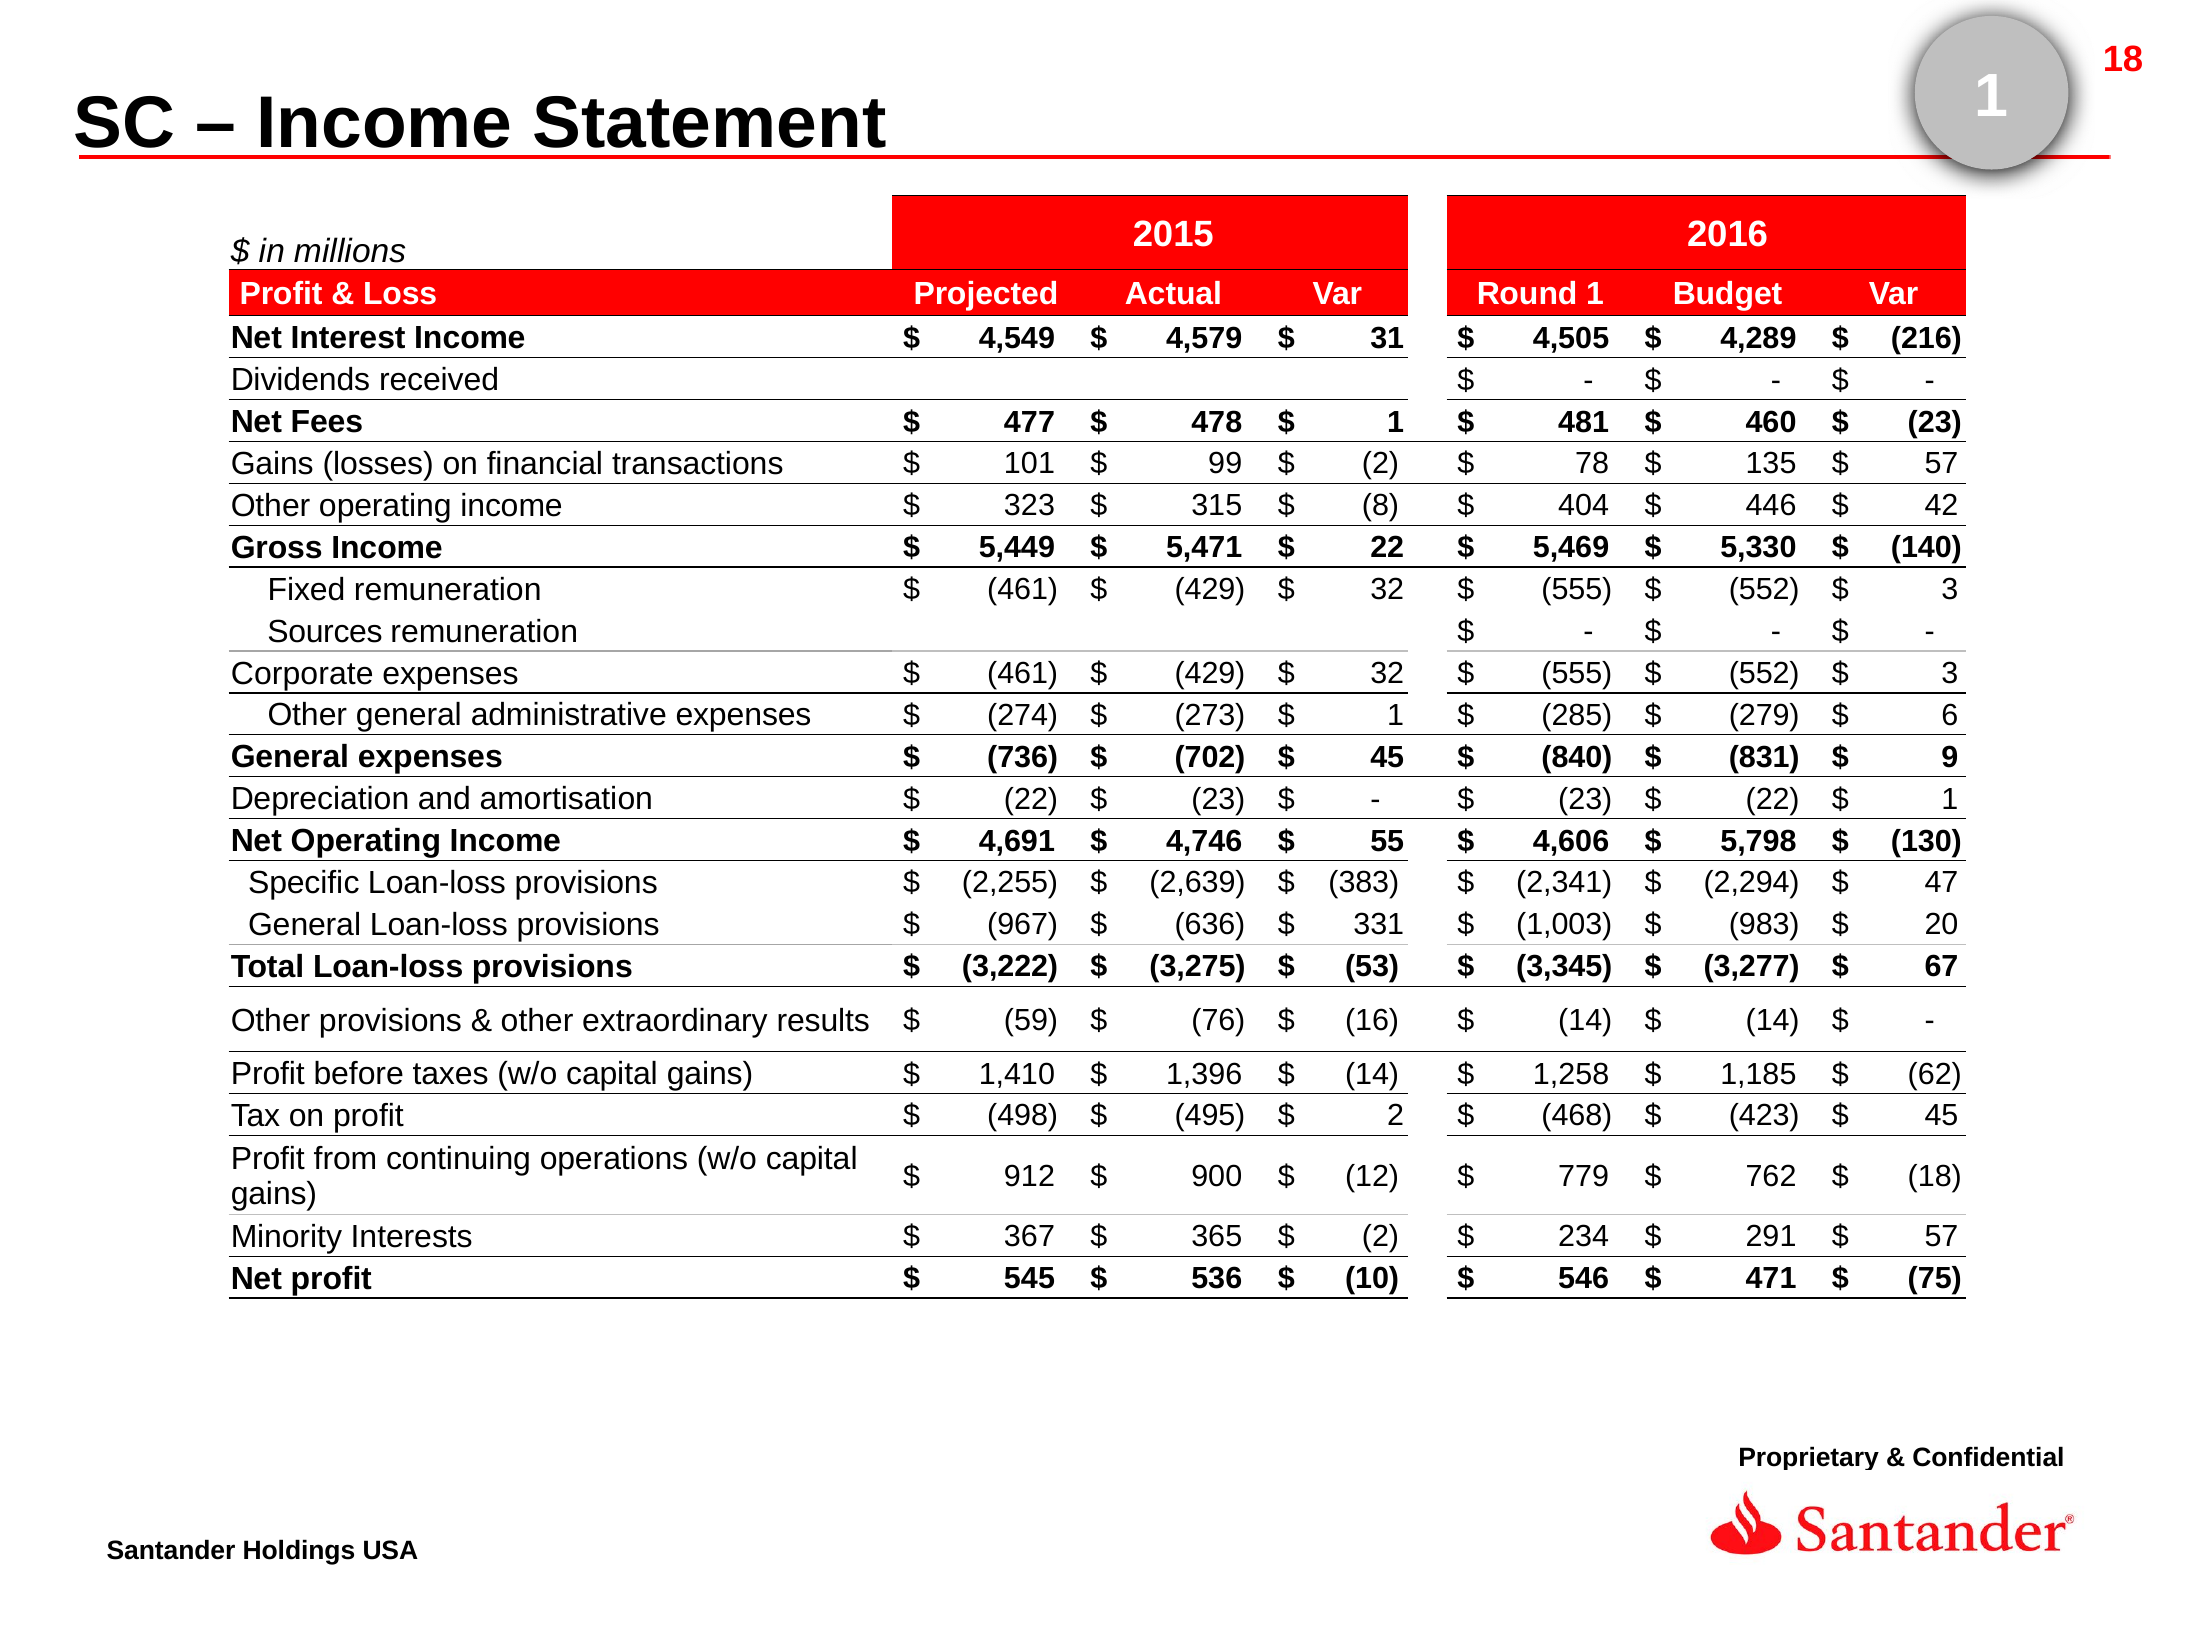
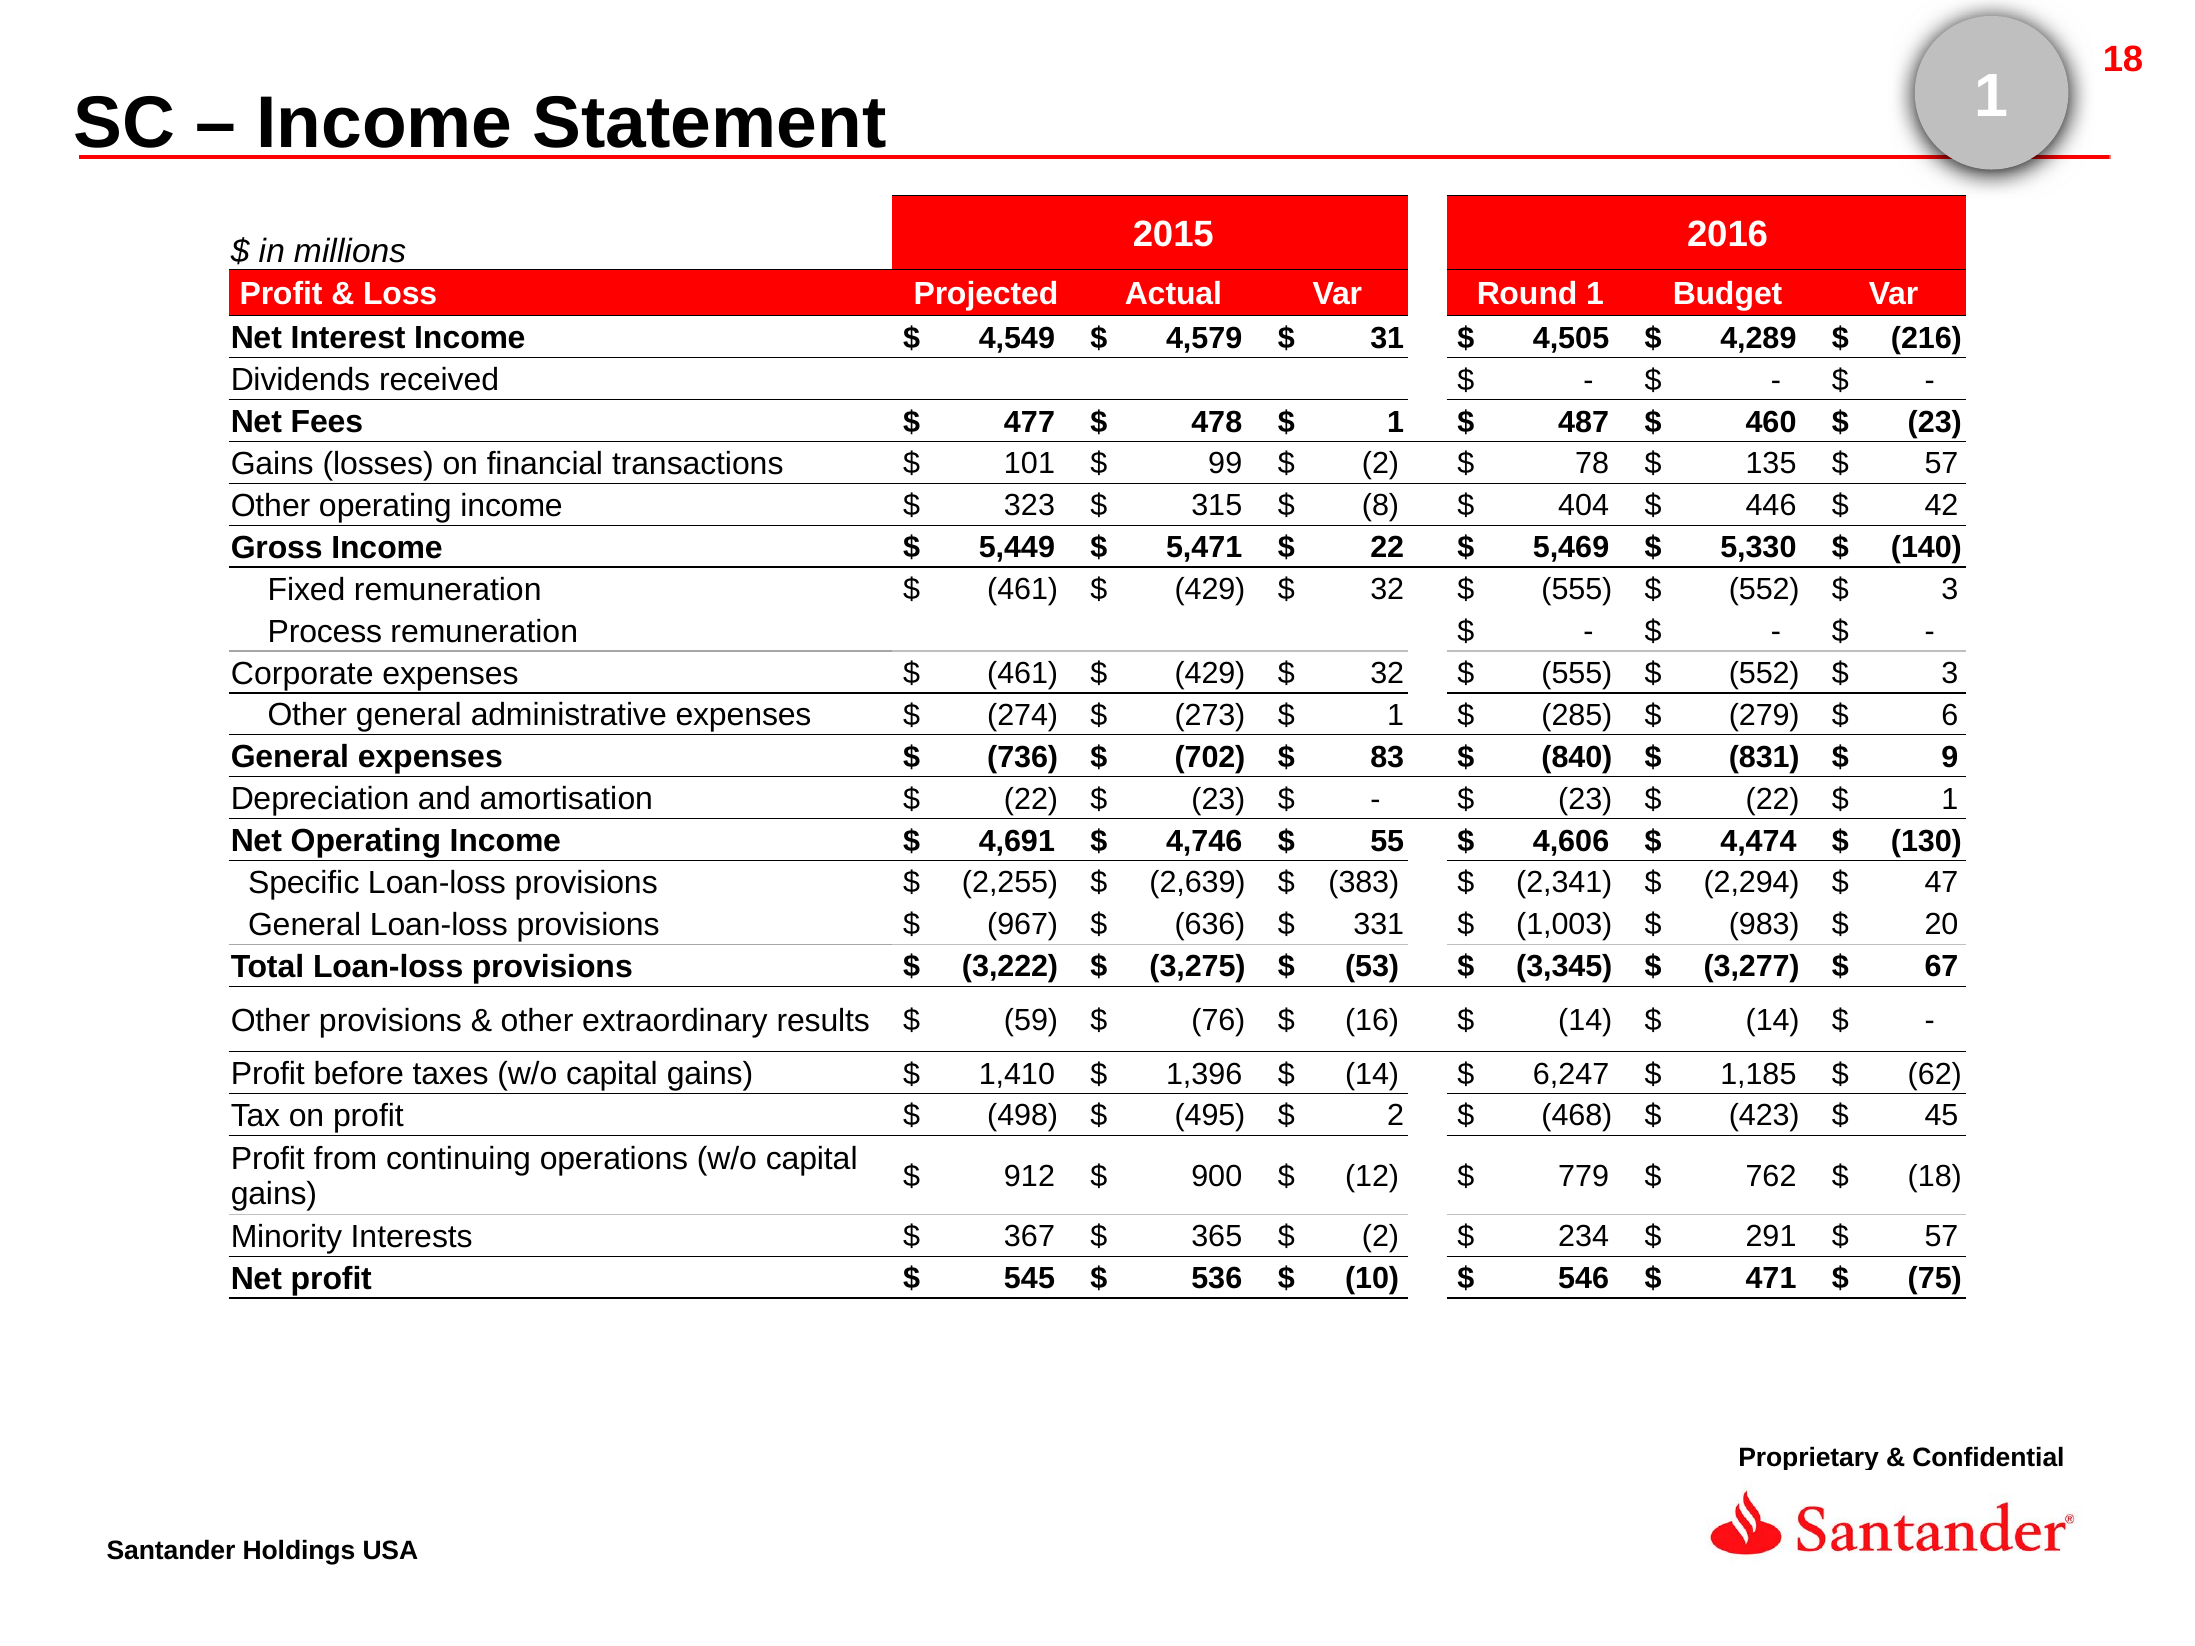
481: 481 -> 487 (1584, 422)
Sources: Sources -> Process (325, 632)
45: 45 -> 83 (1387, 757)
5,798: 5,798 -> 4,474 (1758, 841)
1,258: 1,258 -> 6,247 (1571, 1074)
